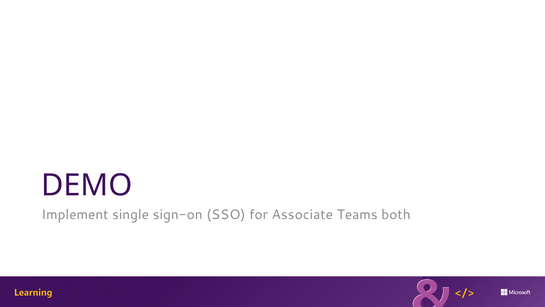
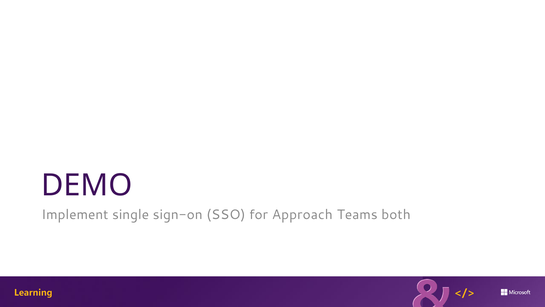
Associate: Associate -> Approach (302, 214)
